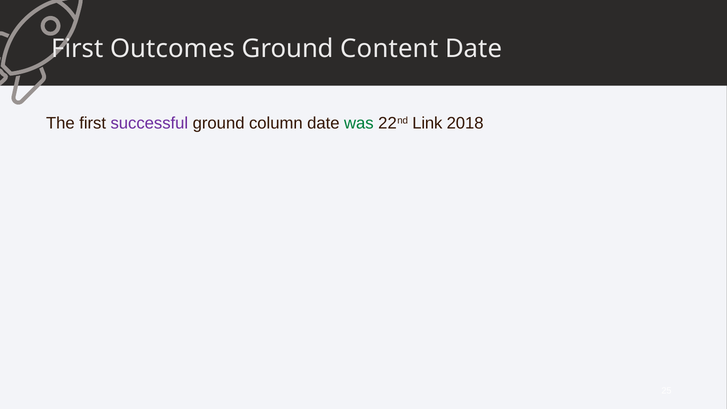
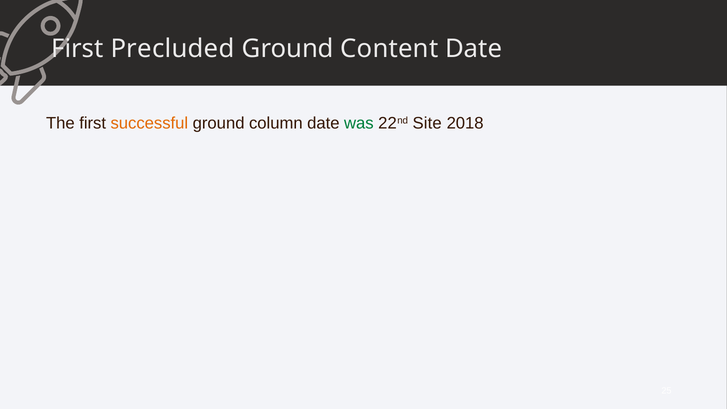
Outcomes: Outcomes -> Precluded (173, 49)
successful colour: purple -> orange (149, 123)
Link: Link -> Site (427, 123)
